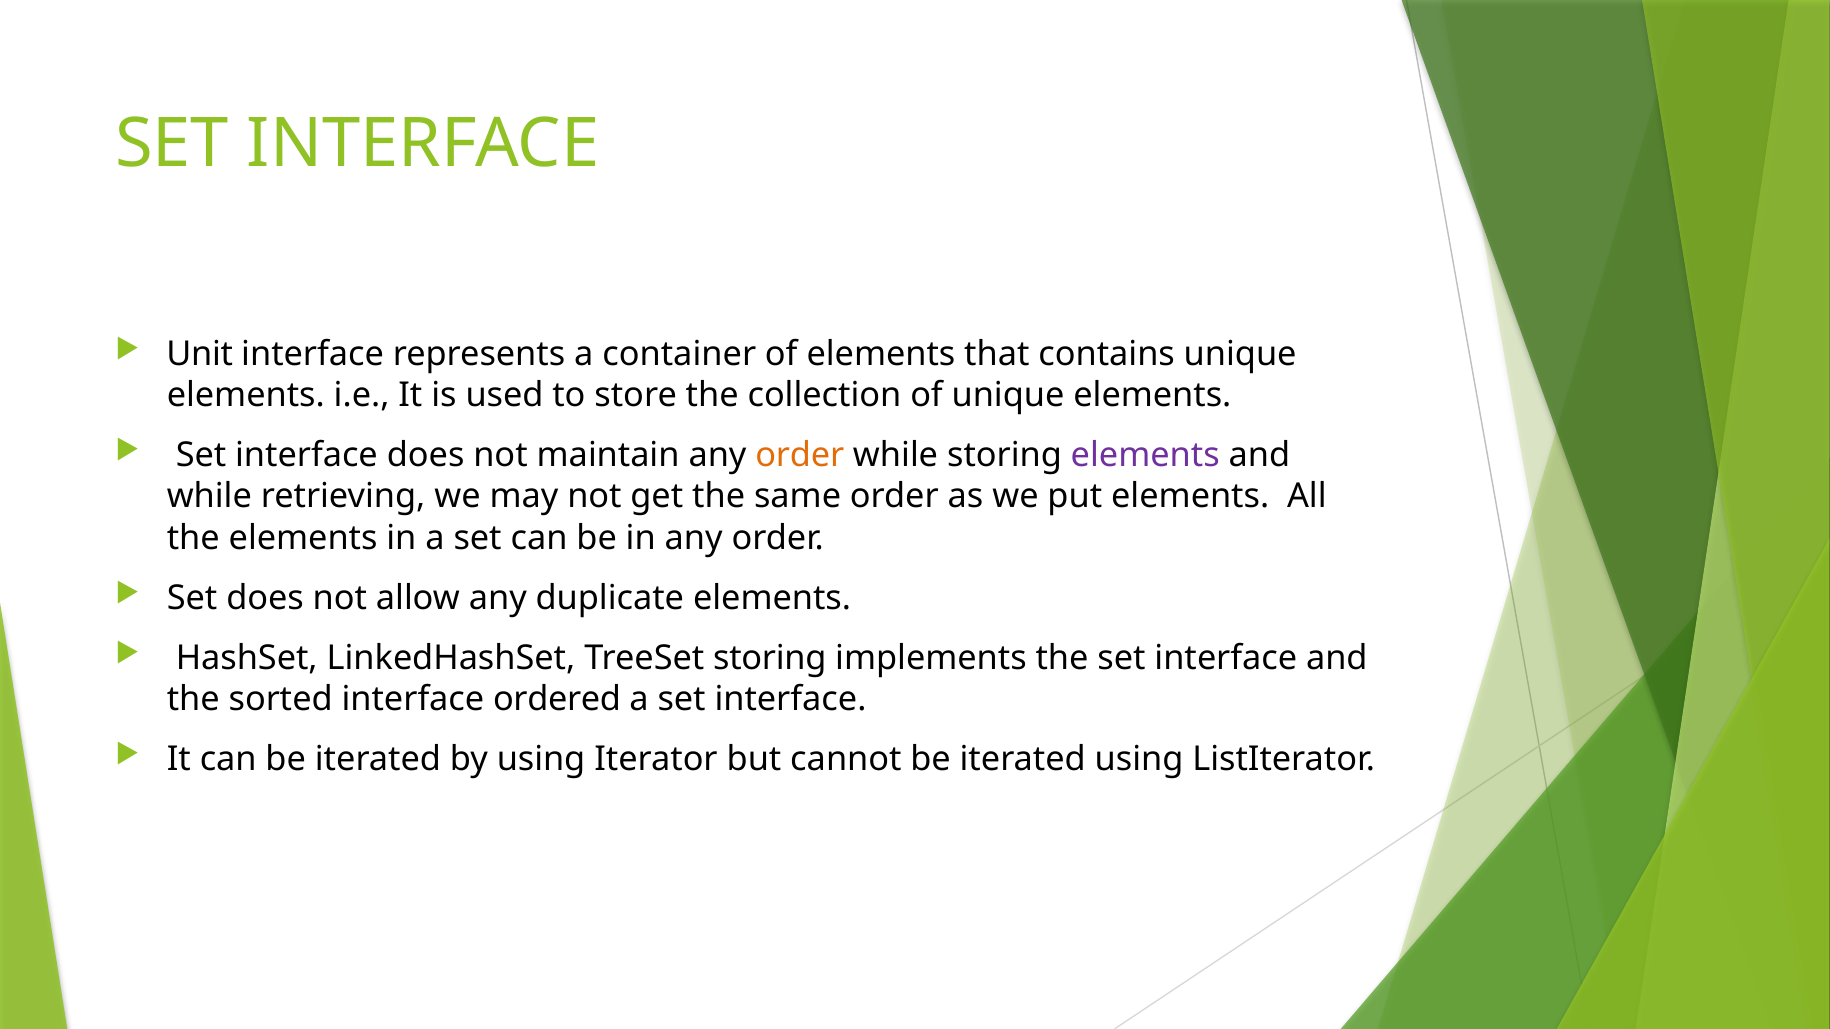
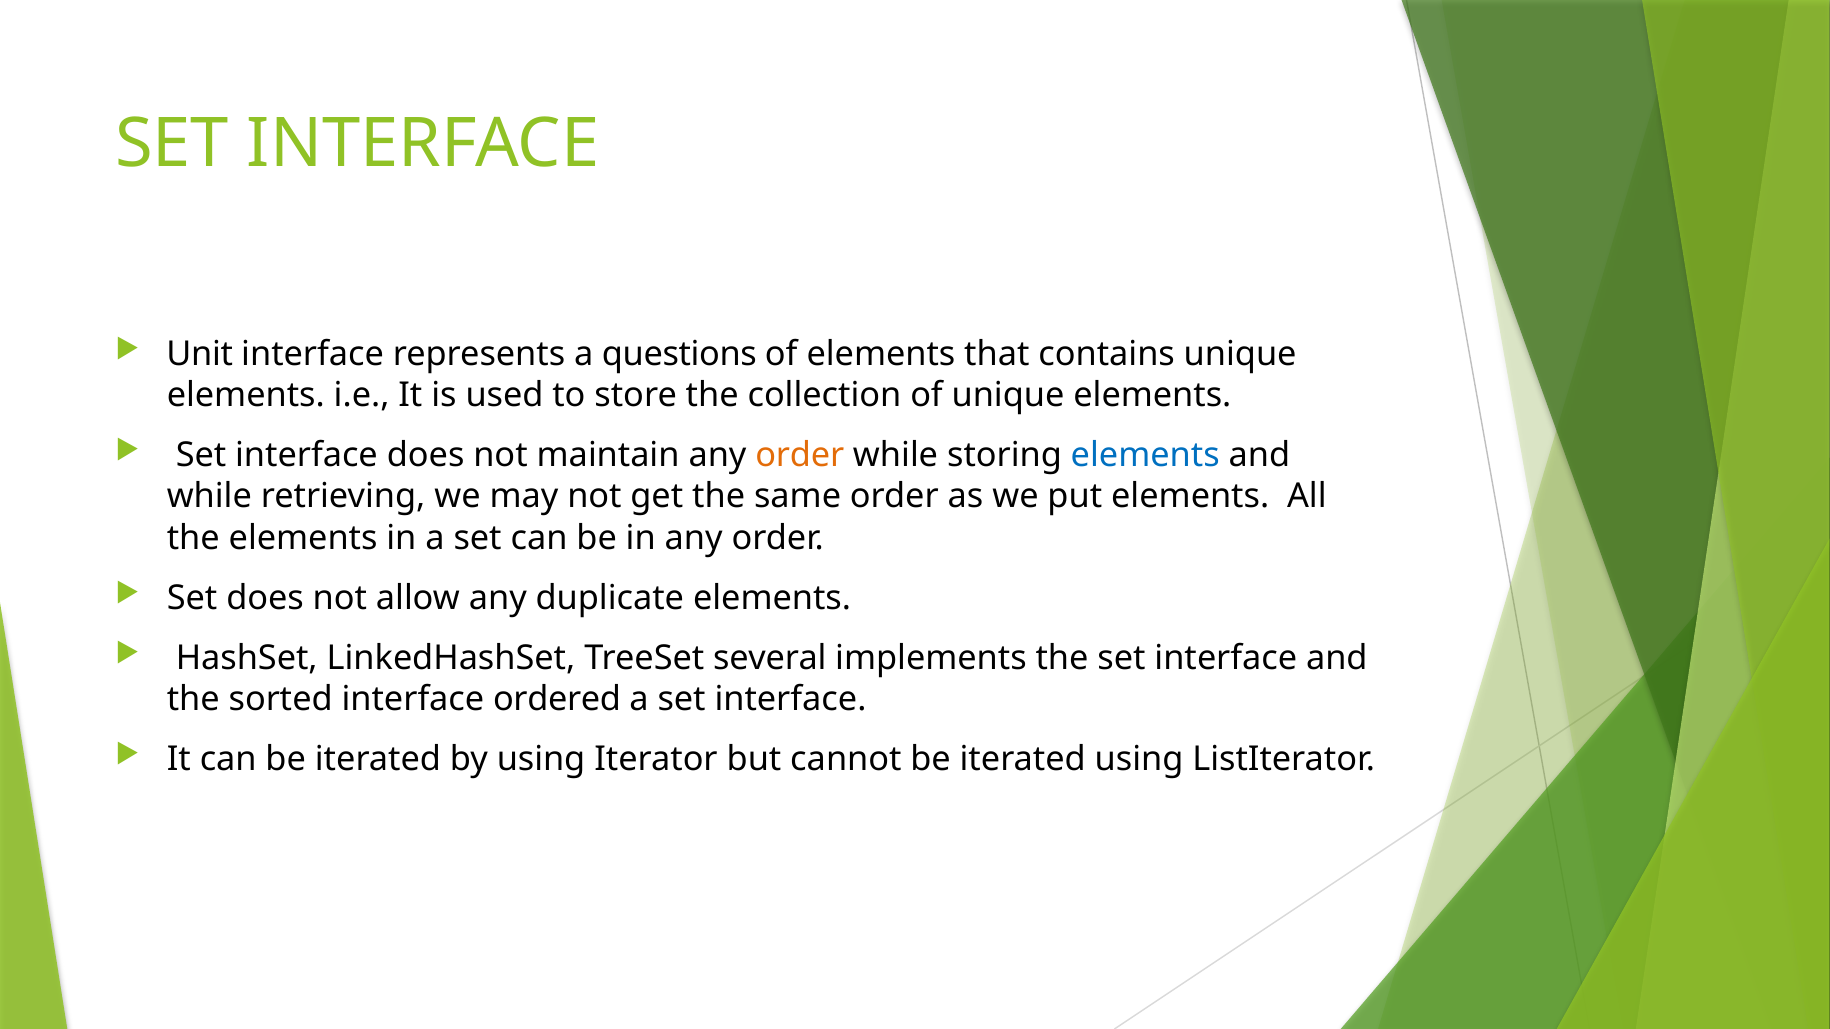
container: container -> questions (679, 354)
elements colour: purple -> blue (1145, 456)
TreeSet storing: storing -> several (770, 658)
